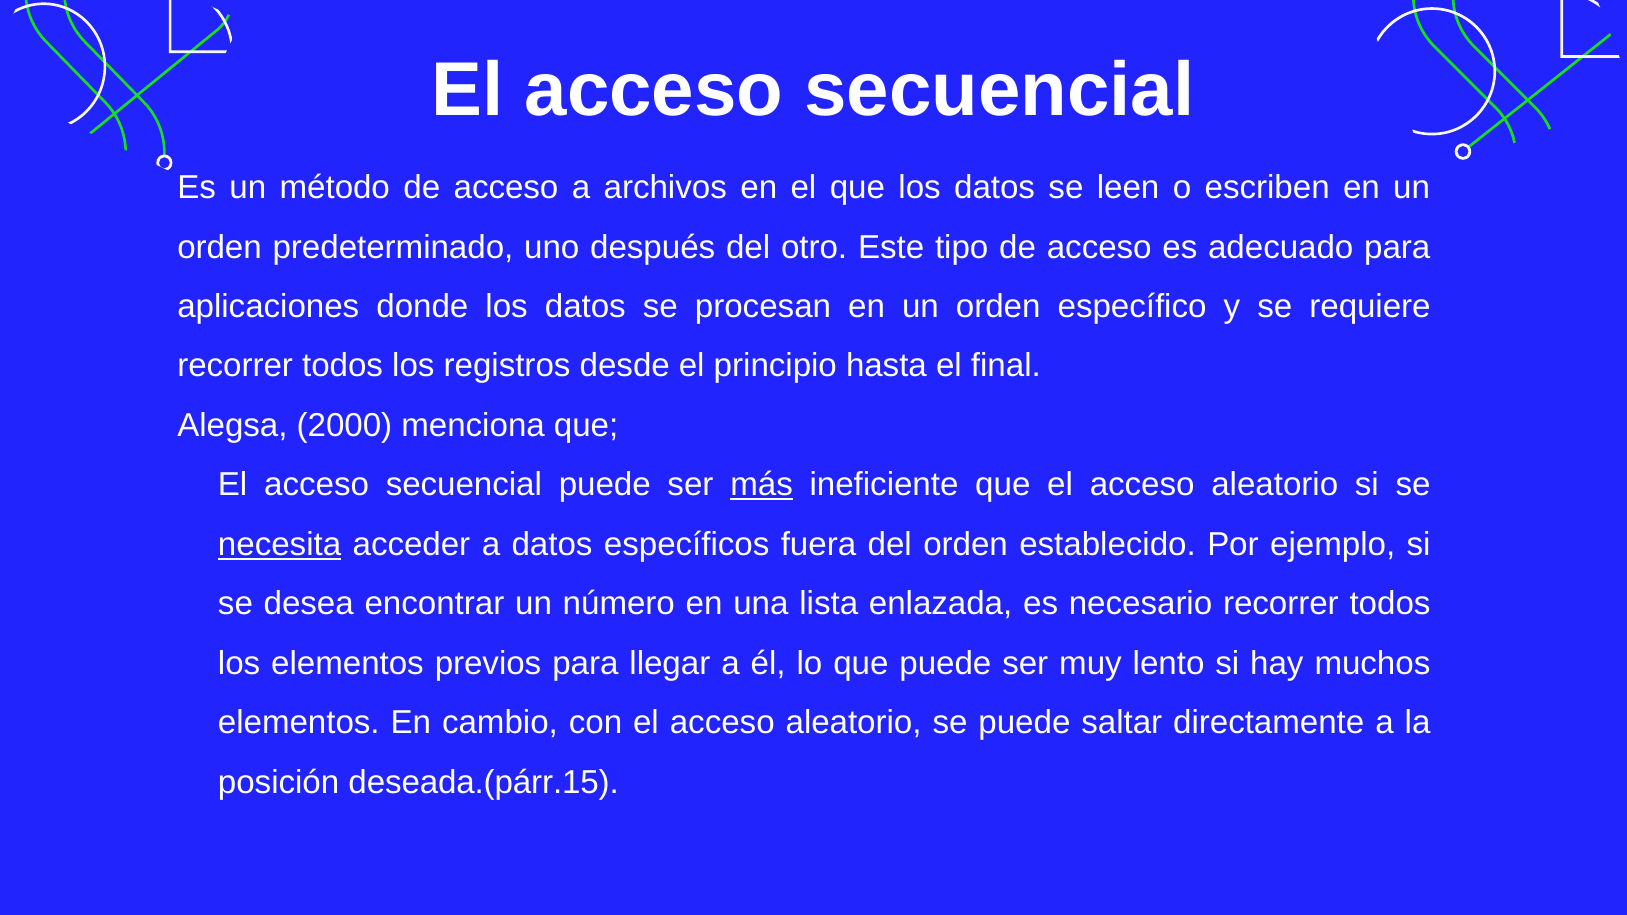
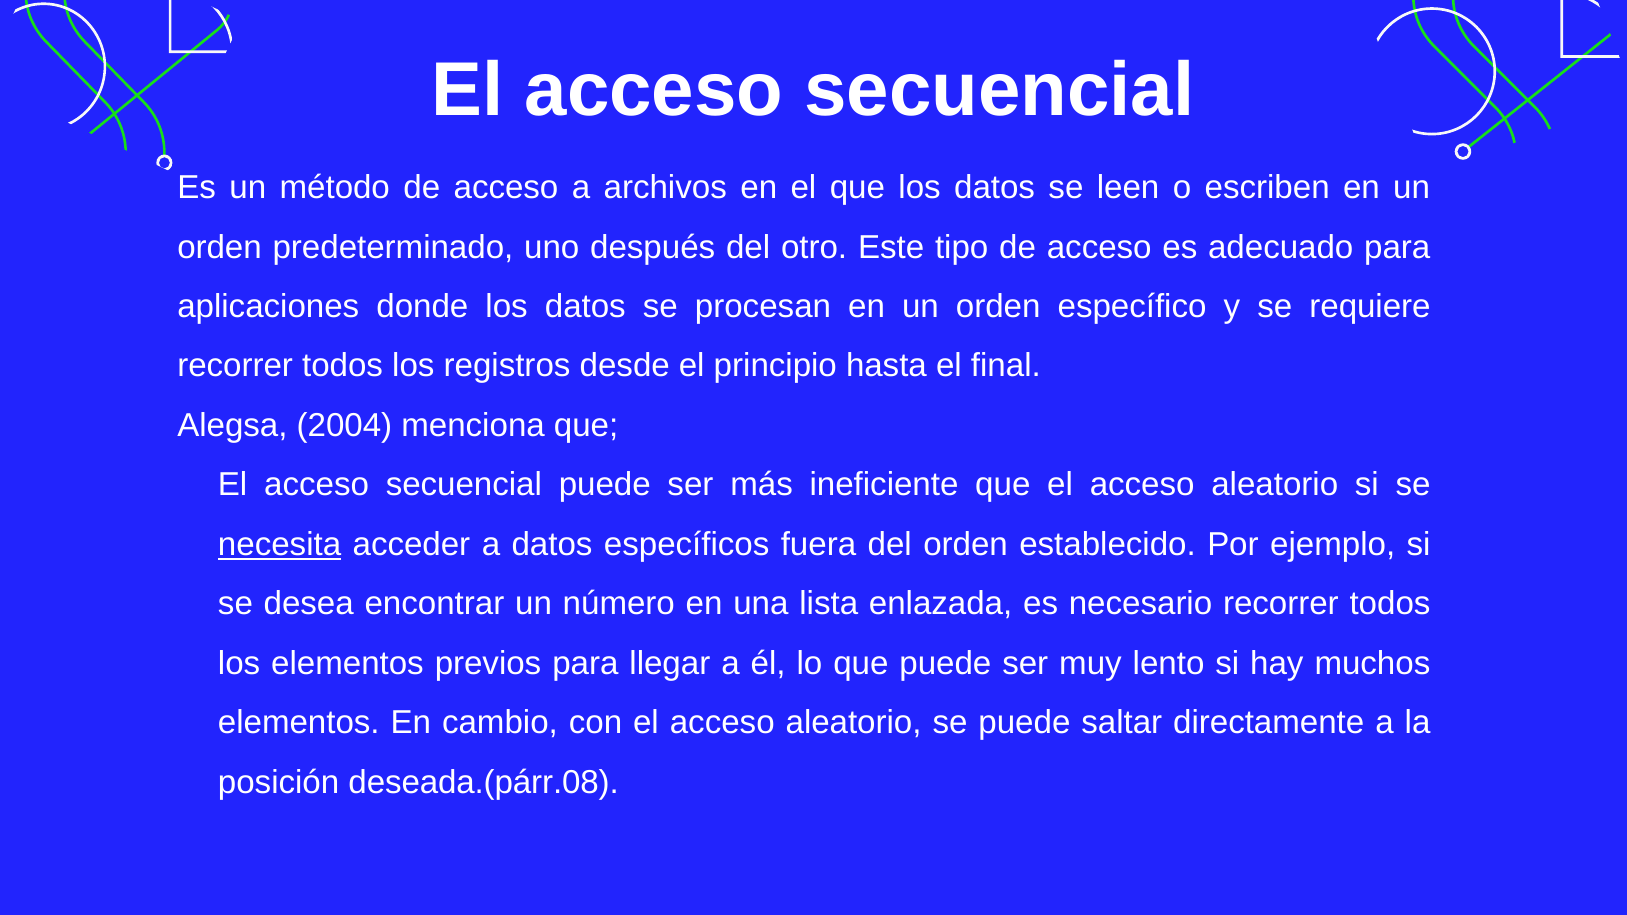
2000: 2000 -> 2004 (344, 426)
más underline: present -> none (762, 485)
deseada.(párr.15: deseada.(párr.15 -> deseada.(párr.08 (484, 782)
